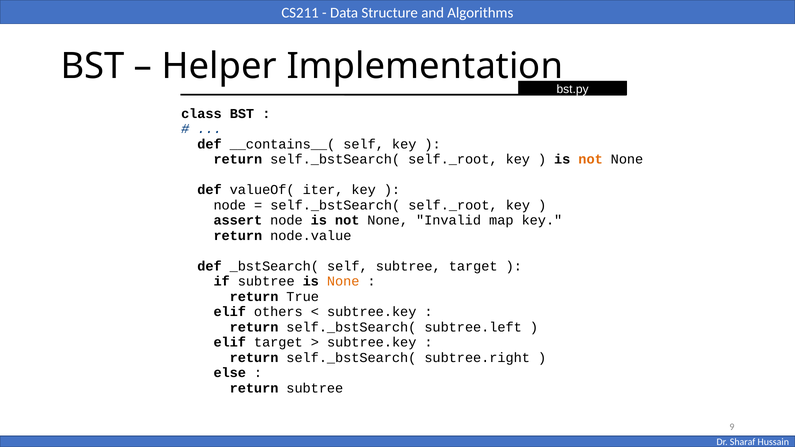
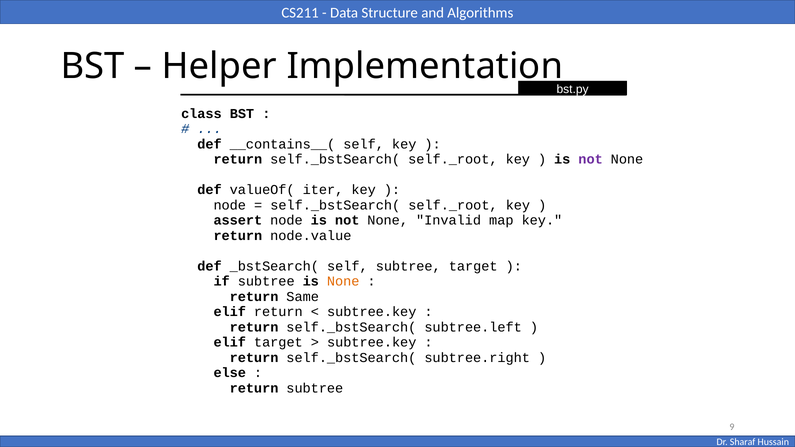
not colour: orange -> purple (591, 160)
True: True -> Same (303, 297)
elif others: others -> return (278, 312)
